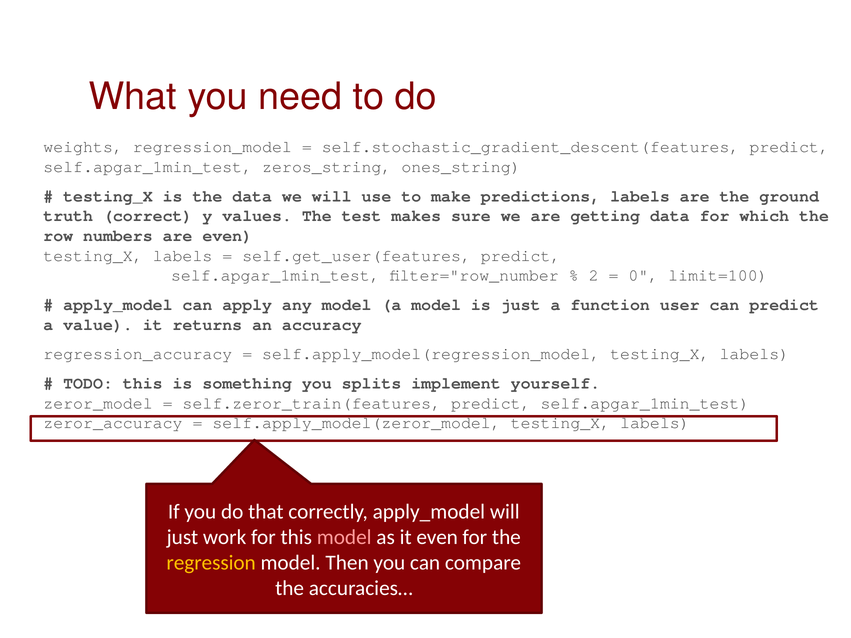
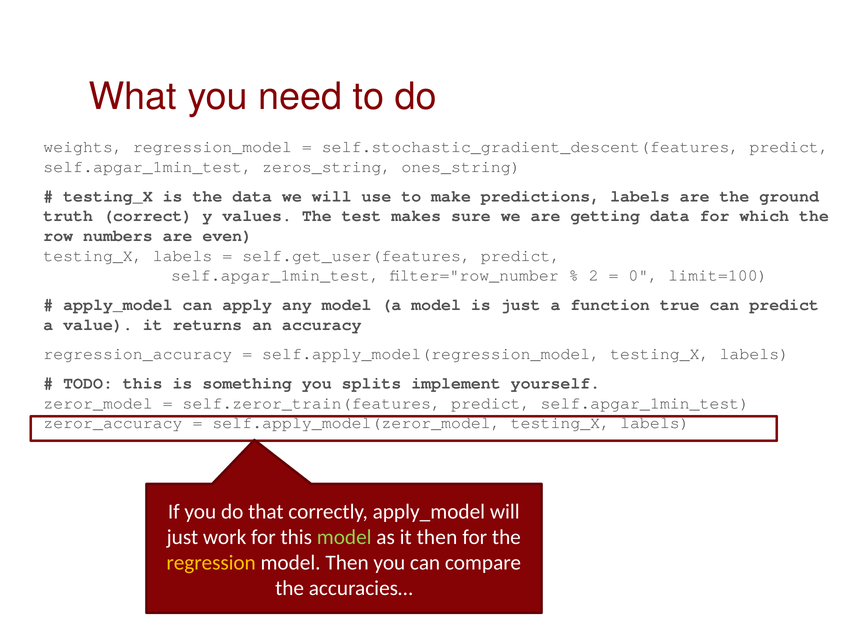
user: user -> true (680, 305)
model colour: pink -> light green (344, 537)
it even: even -> then (437, 537)
